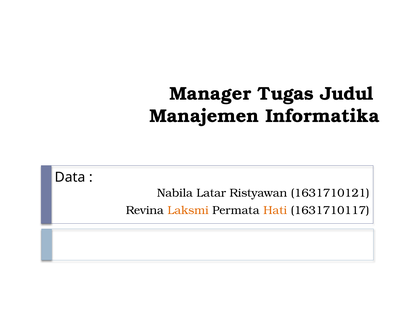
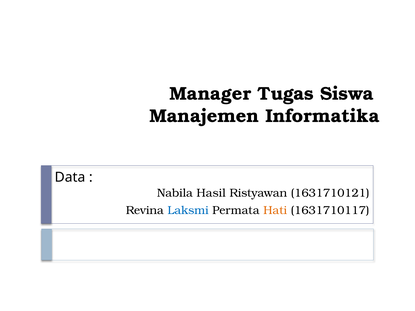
Judul: Judul -> Siswa (347, 94)
Latar: Latar -> Hasil (211, 193)
Laksmi colour: orange -> blue (188, 210)
